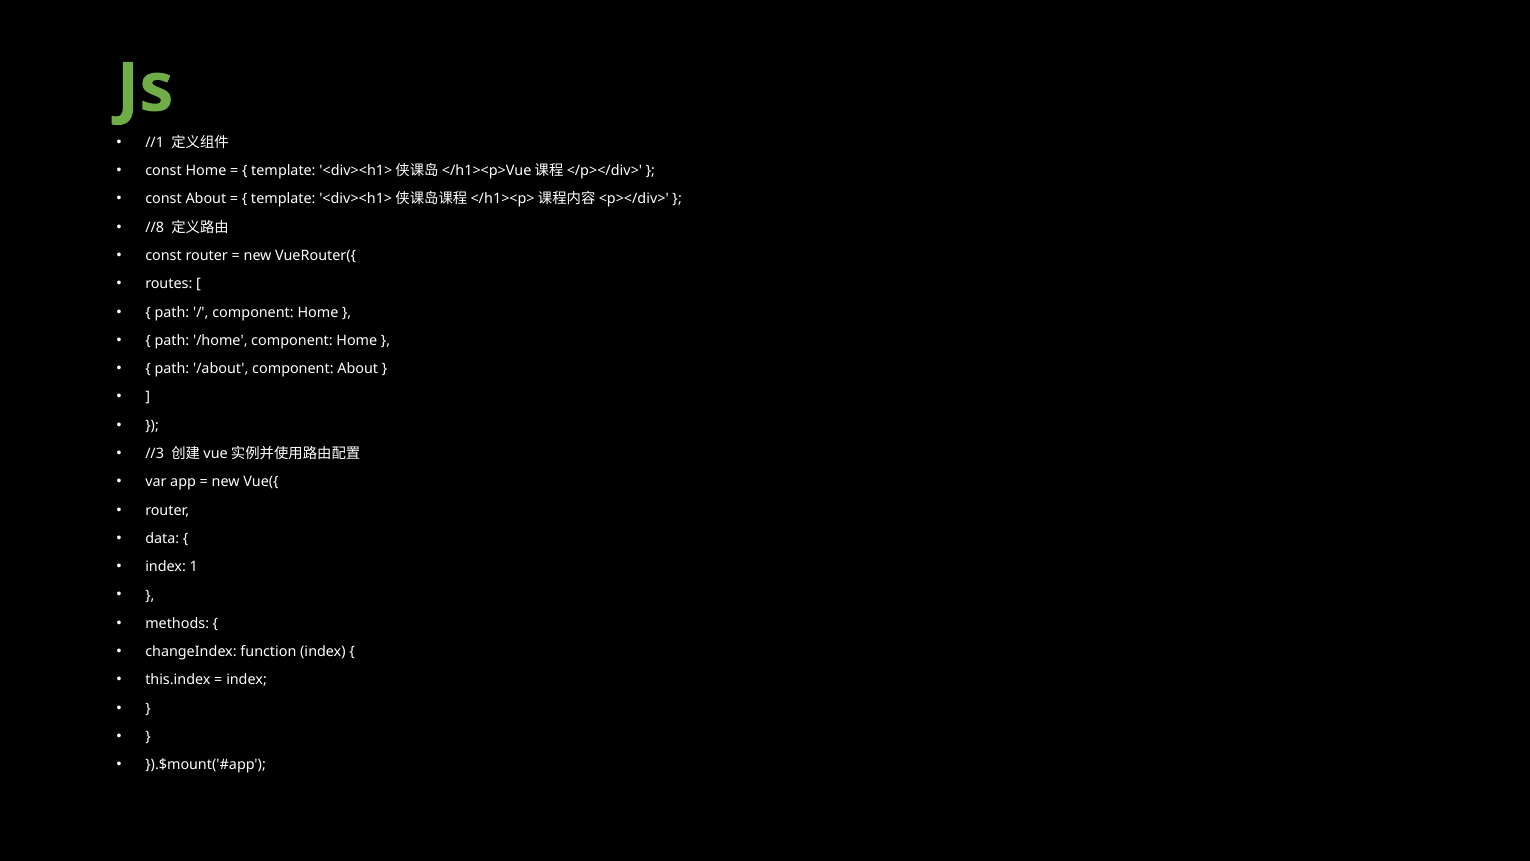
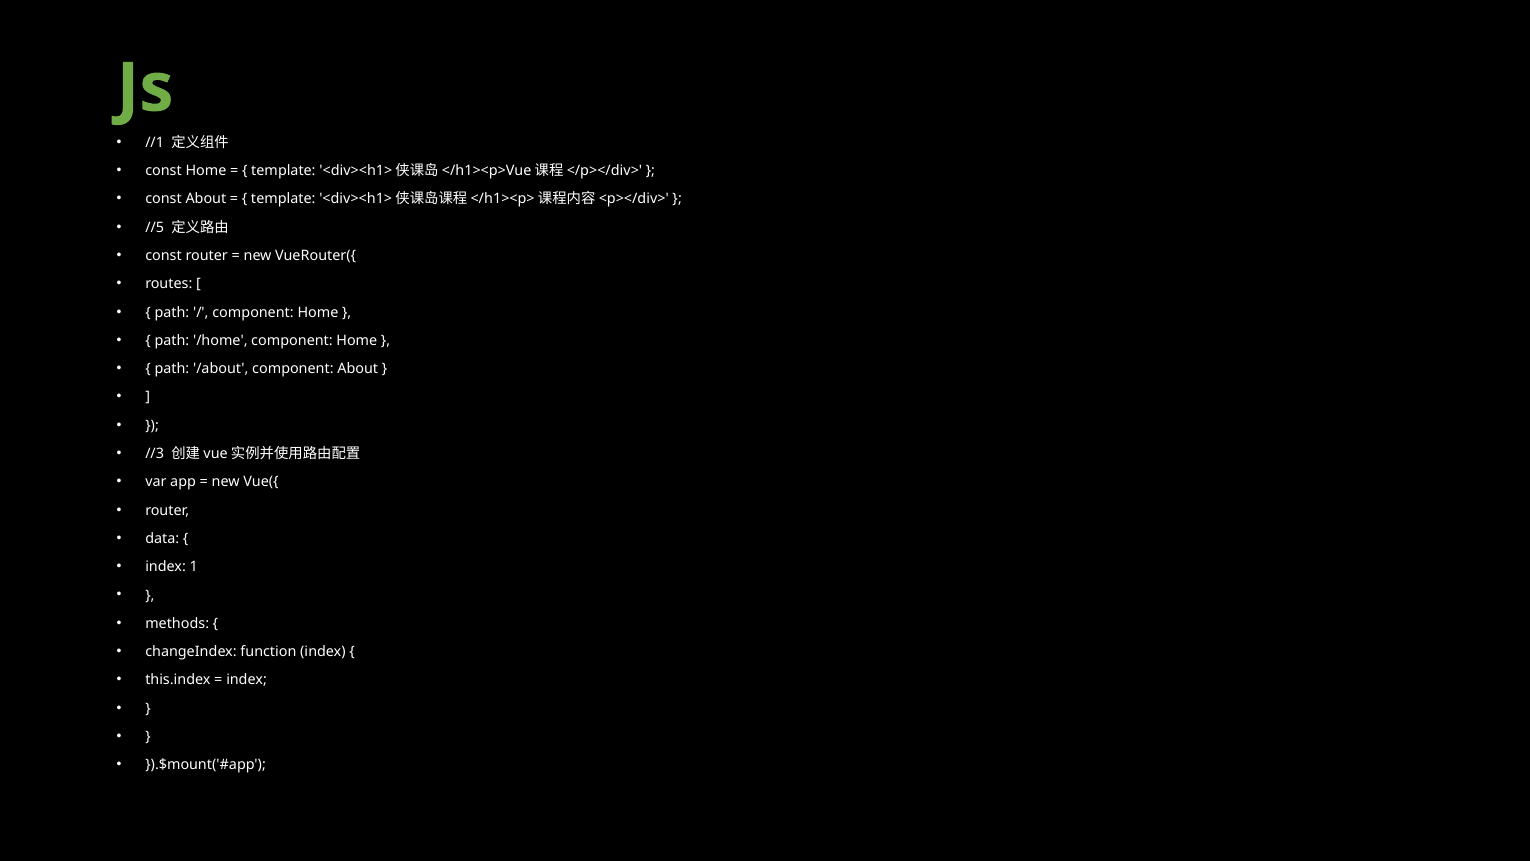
//8: //8 -> //5 (155, 227)
